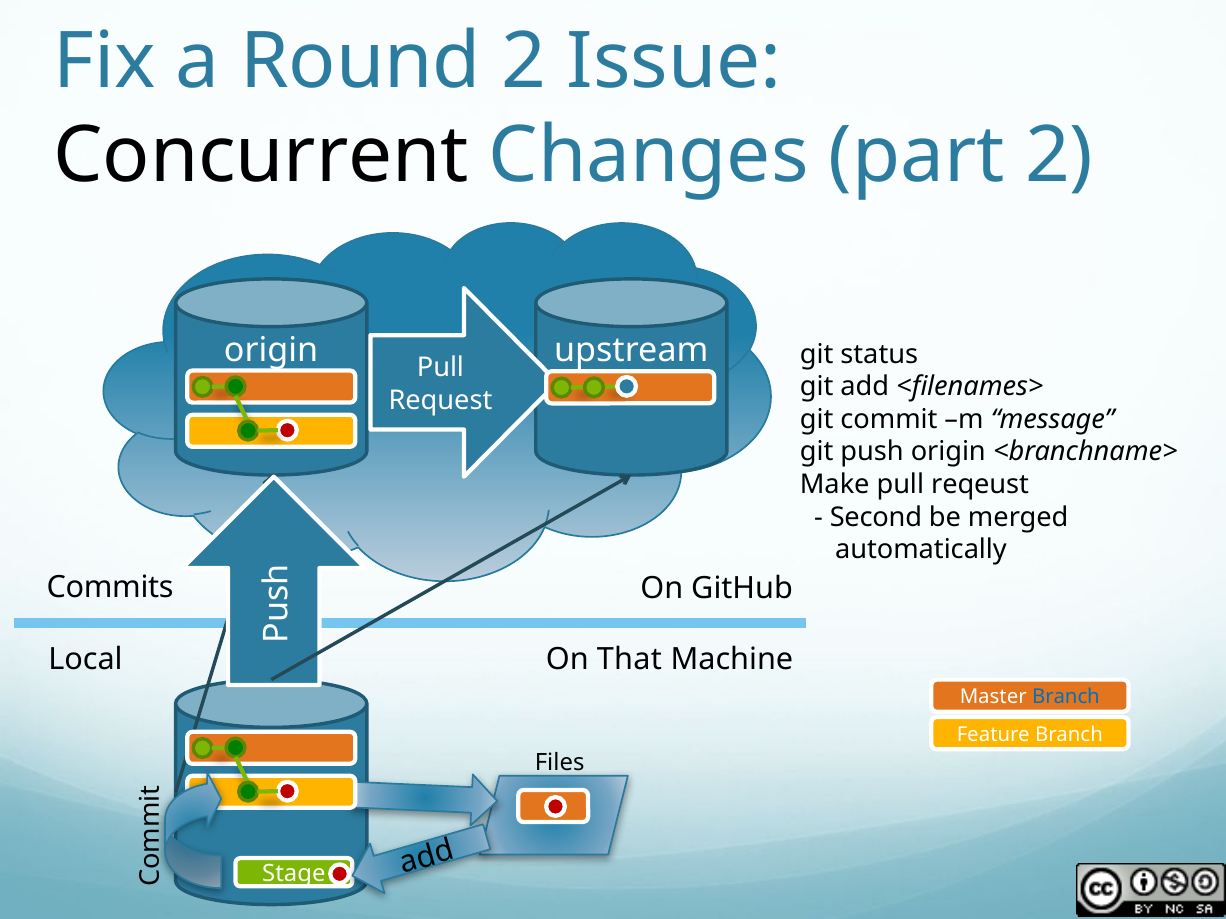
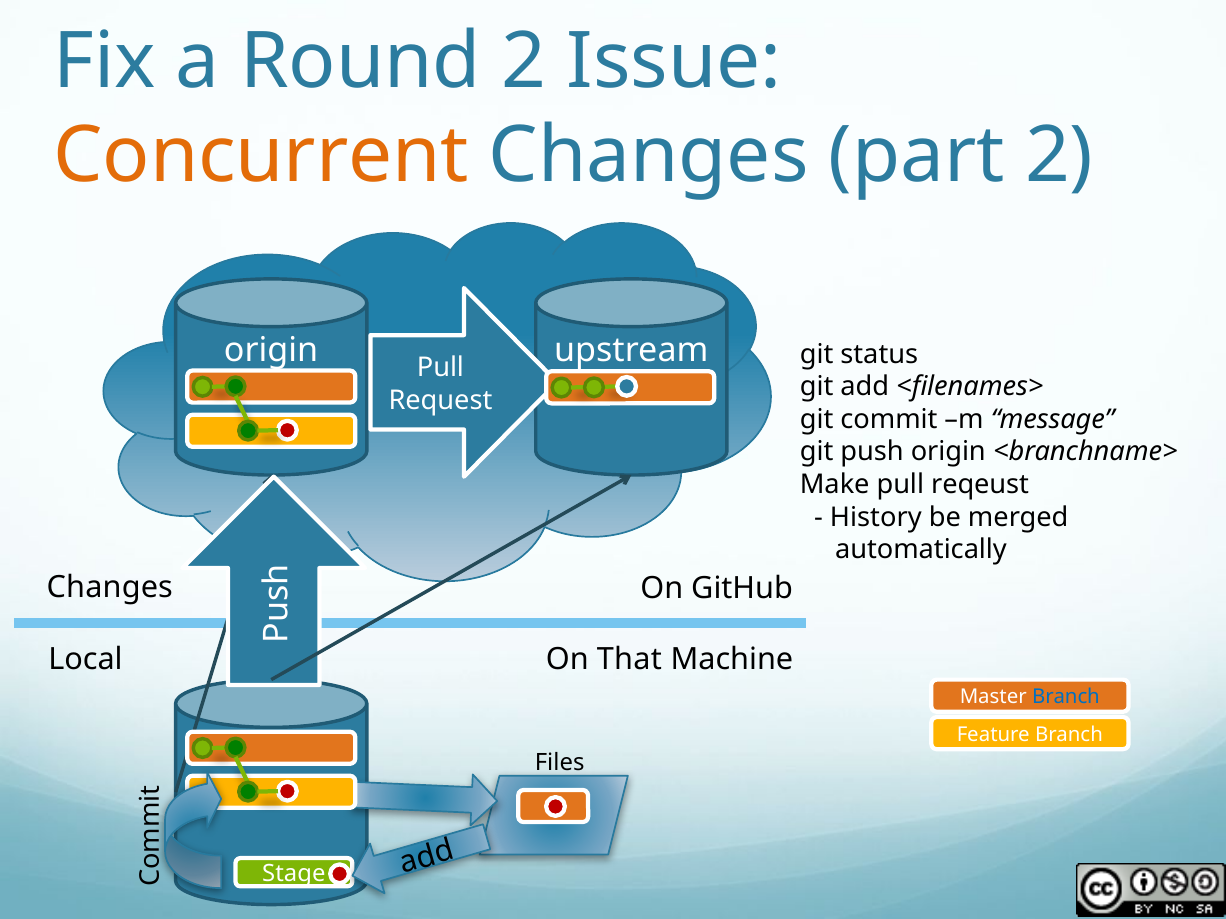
Concurrent colour: black -> orange (261, 156)
Second: Second -> History (876, 518)
Commits: Commits -> Changes (110, 587)
